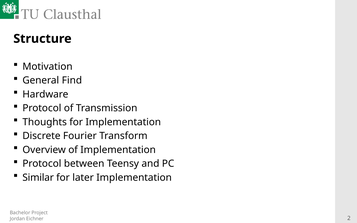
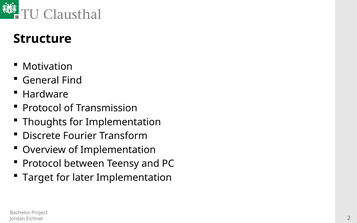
Similar: Similar -> Target (38, 178)
